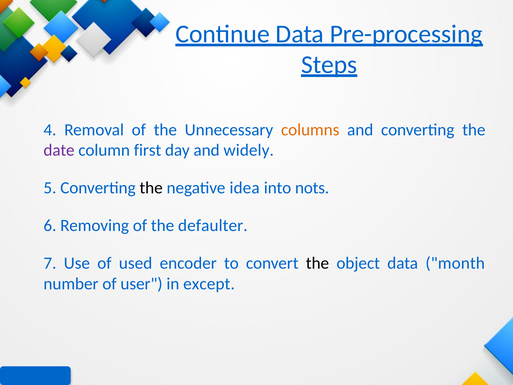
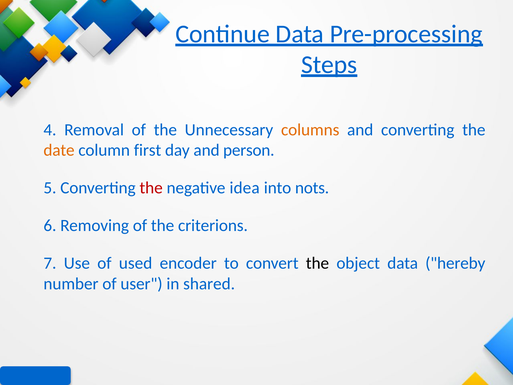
date colour: purple -> orange (59, 150)
widely: widely -> person (249, 150)
the colour: black -> red (151, 188)
defaulter: defaulter -> criterions (213, 225)
month: month -> hereby (455, 263)
except: except -> shared (209, 284)
